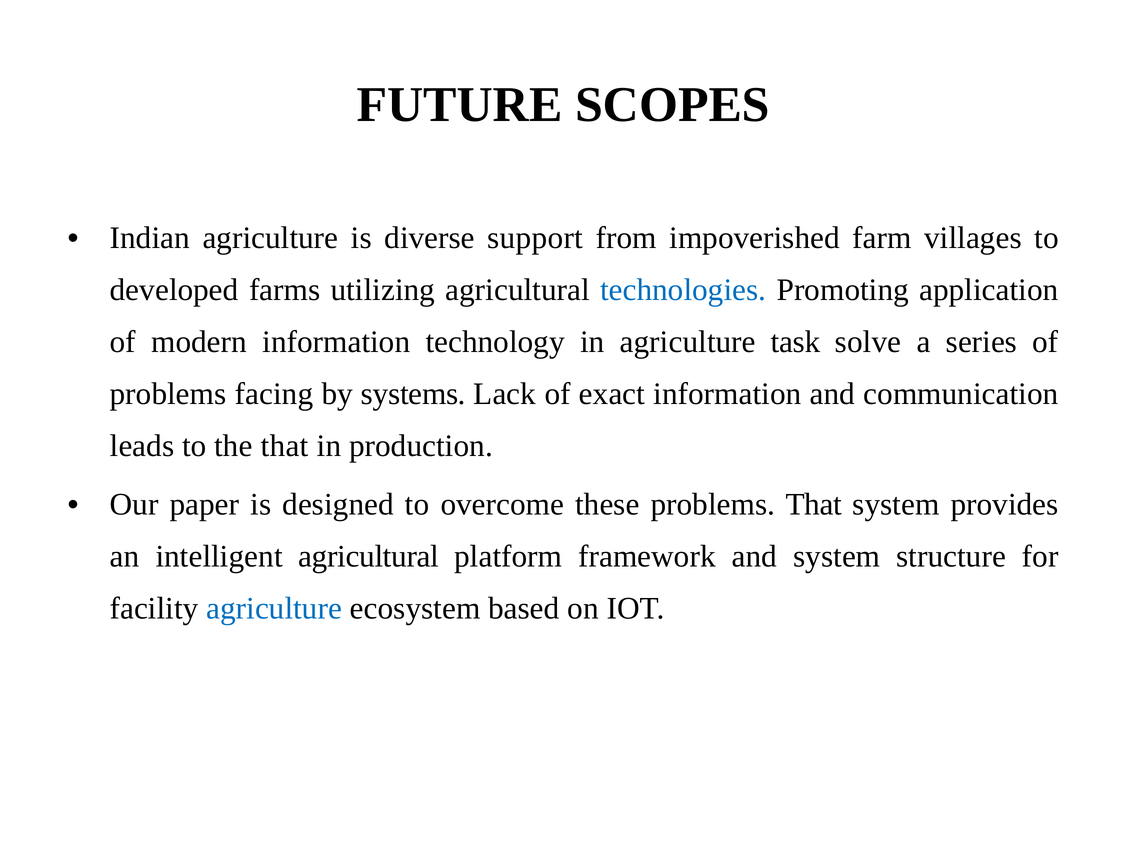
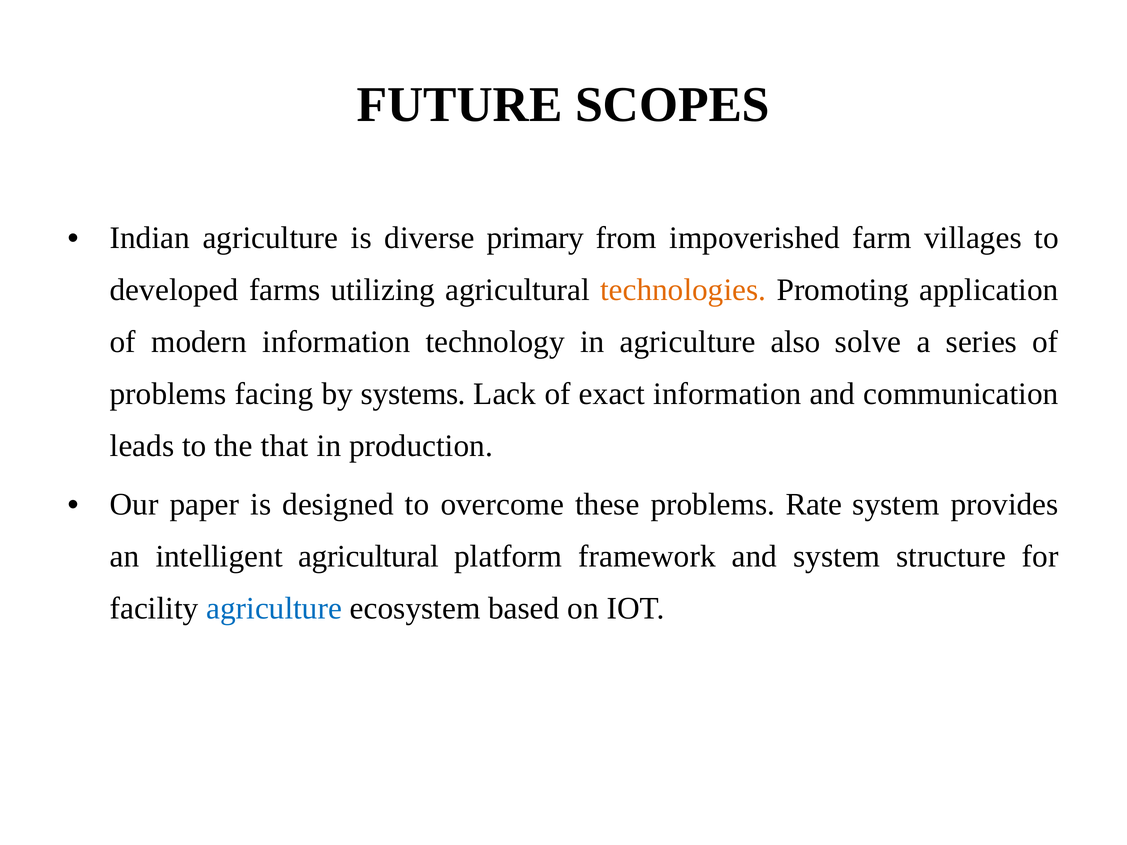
support: support -> primary (535, 238)
technologies colour: blue -> orange (683, 290)
task: task -> also (796, 342)
problems That: That -> Rate (814, 505)
